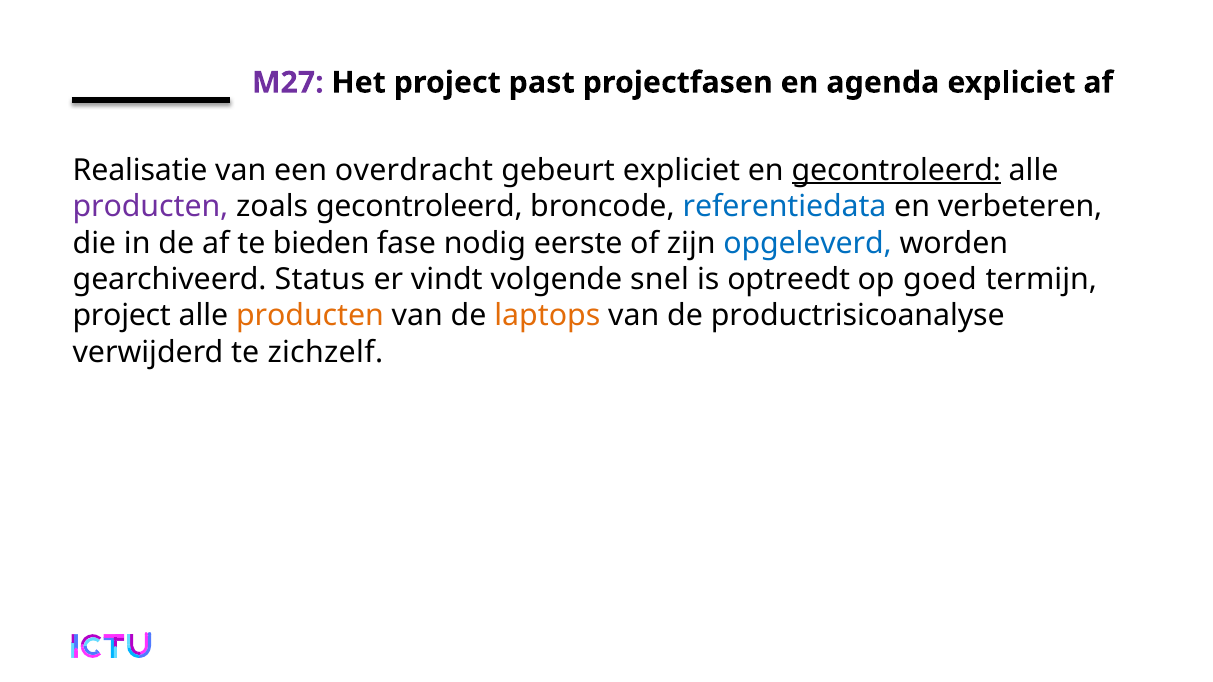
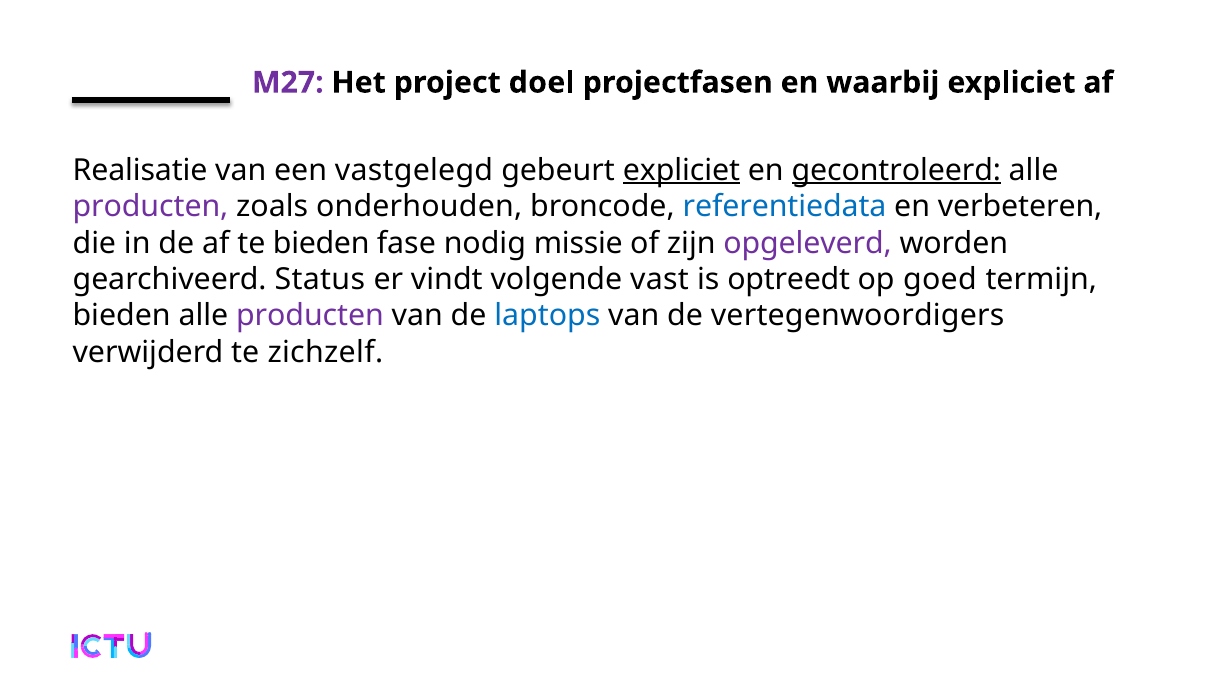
past: past -> doel (542, 83)
agenda: agenda -> waarbij (883, 83)
overdracht: overdracht -> vastgelegd (414, 170)
expliciet underline: none -> present (681, 170)
zoals gecontroleerd: gecontroleerd -> onderhouden (419, 207)
eerste: eerste -> missie (578, 243)
opgeleverd colour: blue -> purple (808, 243)
snel: snel -> vast (660, 279)
project: project -> bieden (122, 316)
producten colour: orange -> purple (310, 316)
laptops colour: orange -> blue (547, 316)
productrisicoanalyse: productrisicoanalyse -> vertegenwoordigers (858, 316)
